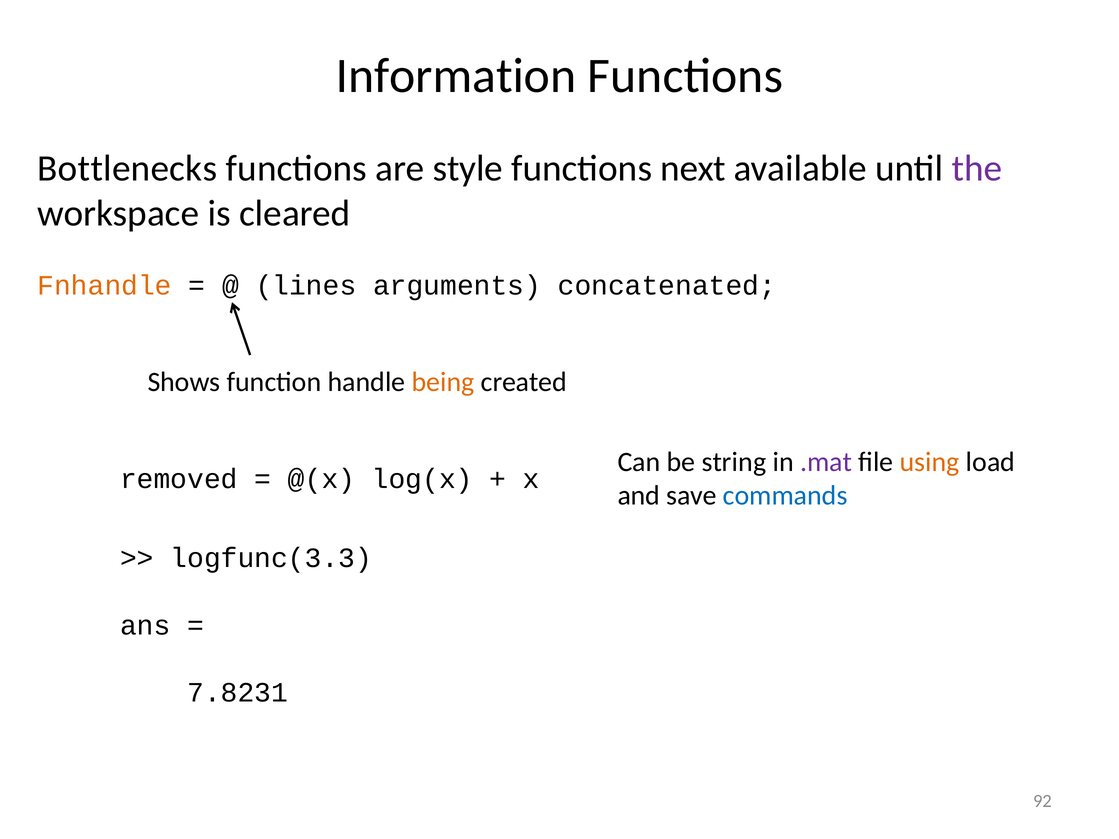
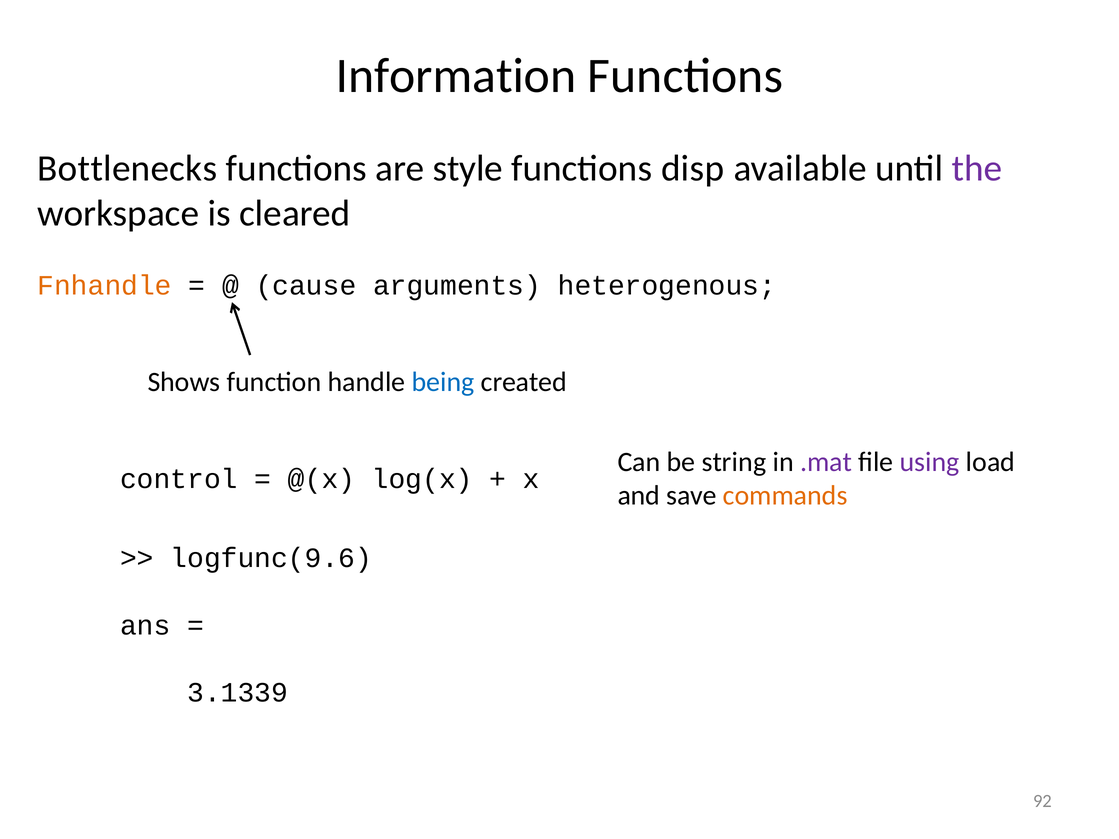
next: next -> disp (693, 169)
lines: lines -> cause (306, 286)
concatenated: concatenated -> heterogenous (667, 286)
being colour: orange -> blue (443, 382)
using colour: orange -> purple (930, 462)
removed: removed -> control (179, 479)
commands colour: blue -> orange (785, 496)
logfunc(3.3: logfunc(3.3 -> logfunc(9.6 (271, 558)
7.8231: 7.8231 -> 3.1339 (238, 693)
